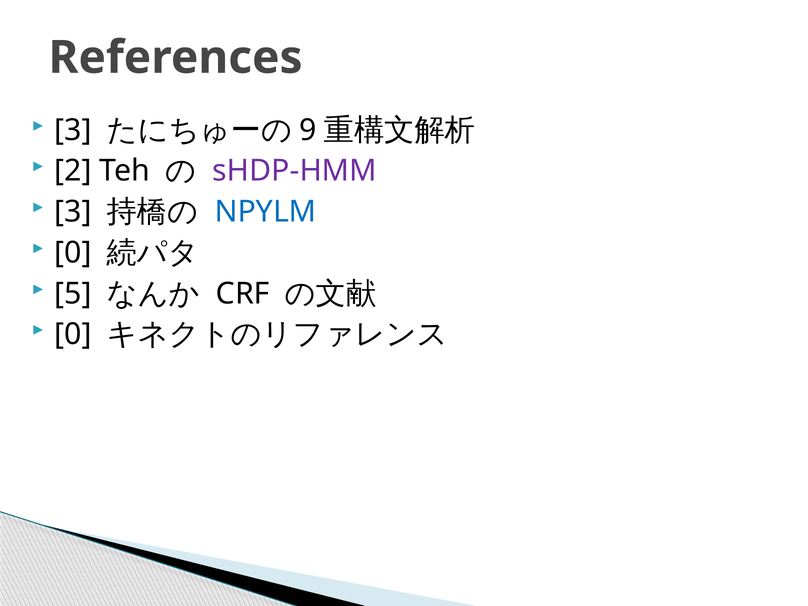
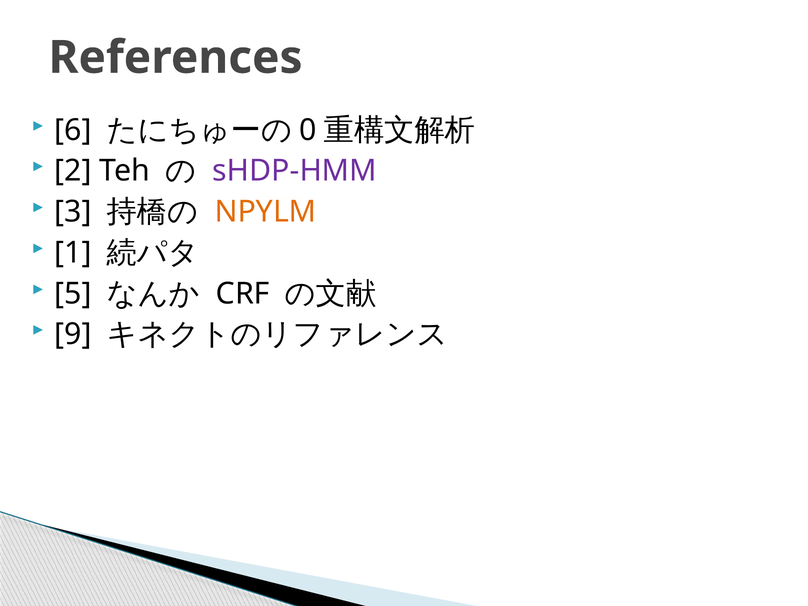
3: 3 -> 6 (73, 130)
9: 9 -> 0 (308, 130)
NPYLM colour: blue -> orange (265, 212)
0: 0 -> 1 (73, 253)
0: 0 -> 9 (73, 334)
